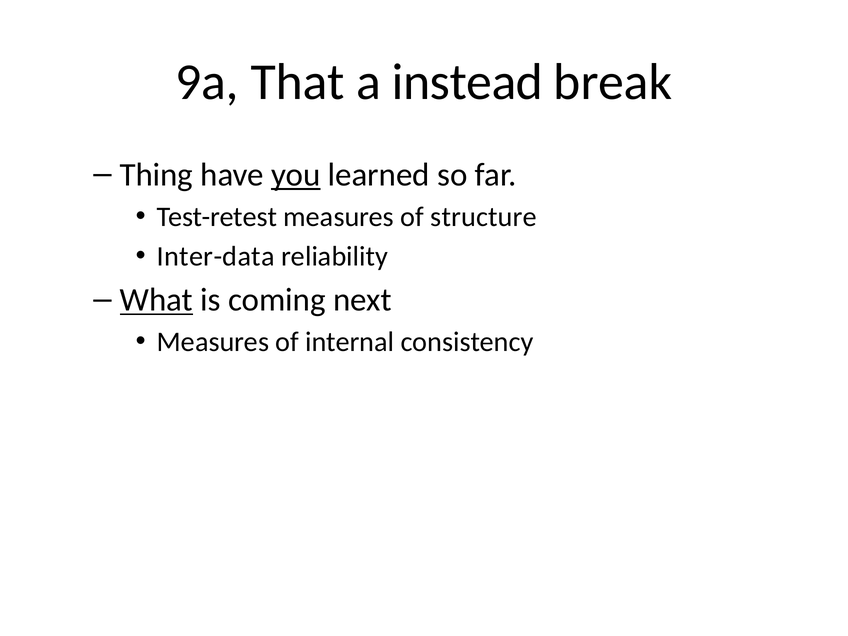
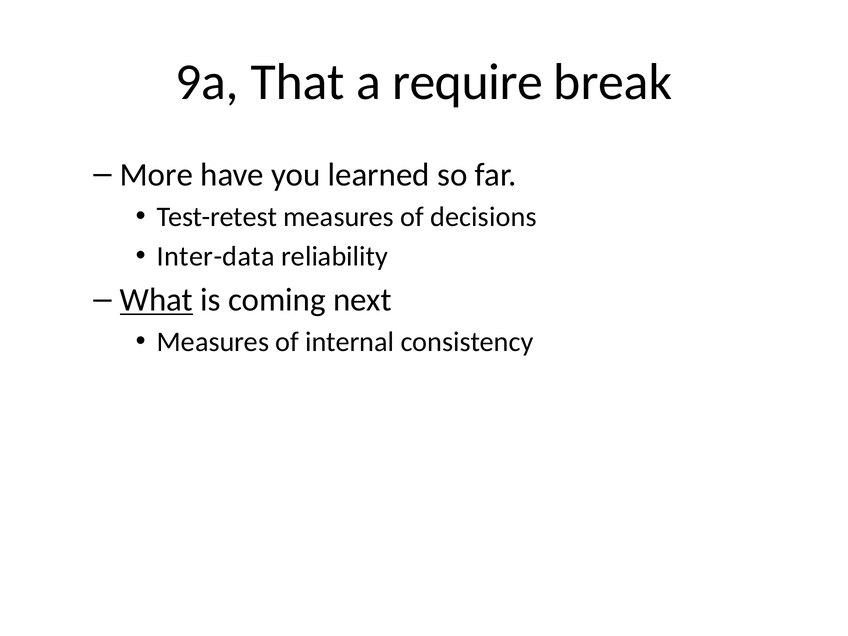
instead: instead -> require (467, 82)
Thing: Thing -> More (156, 175)
you underline: present -> none (296, 175)
structure: structure -> decisions (484, 217)
